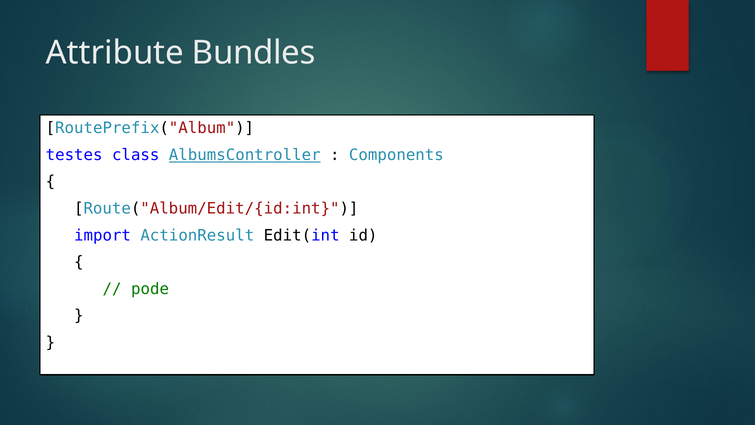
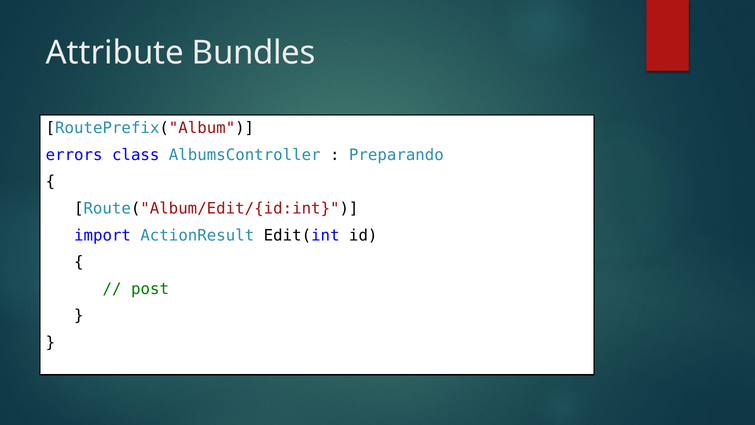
testes: testes -> errors (74, 155)
AlbumsController underline: present -> none (245, 155)
Components: Components -> Preparando (396, 155)
pode: pode -> post (150, 289)
